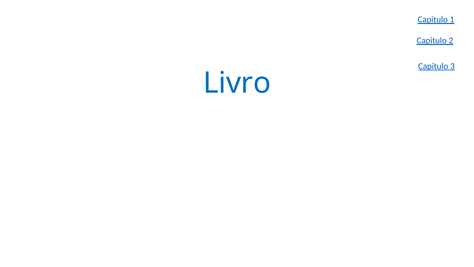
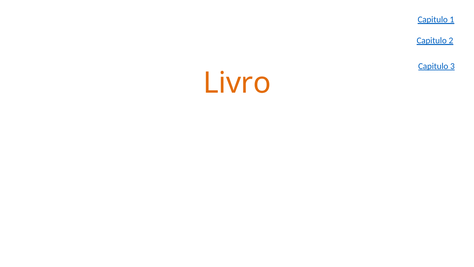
Livro colour: blue -> orange (237, 83)
